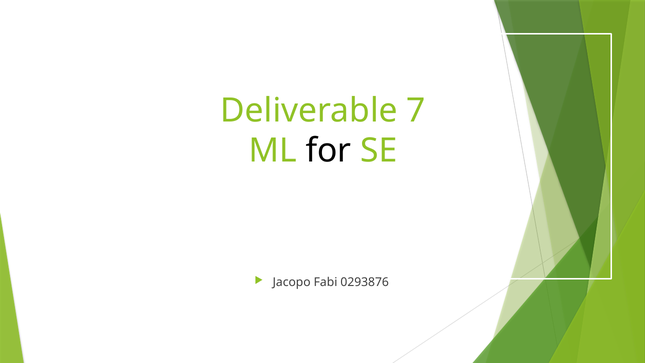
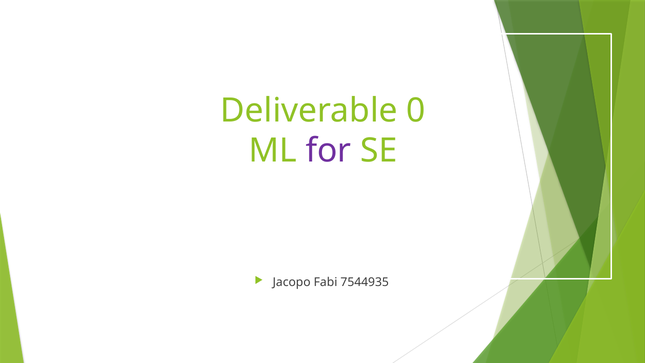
7: 7 -> 0 (416, 110)
for colour: black -> purple (328, 151)
0293876: 0293876 -> 7544935 (365, 282)
